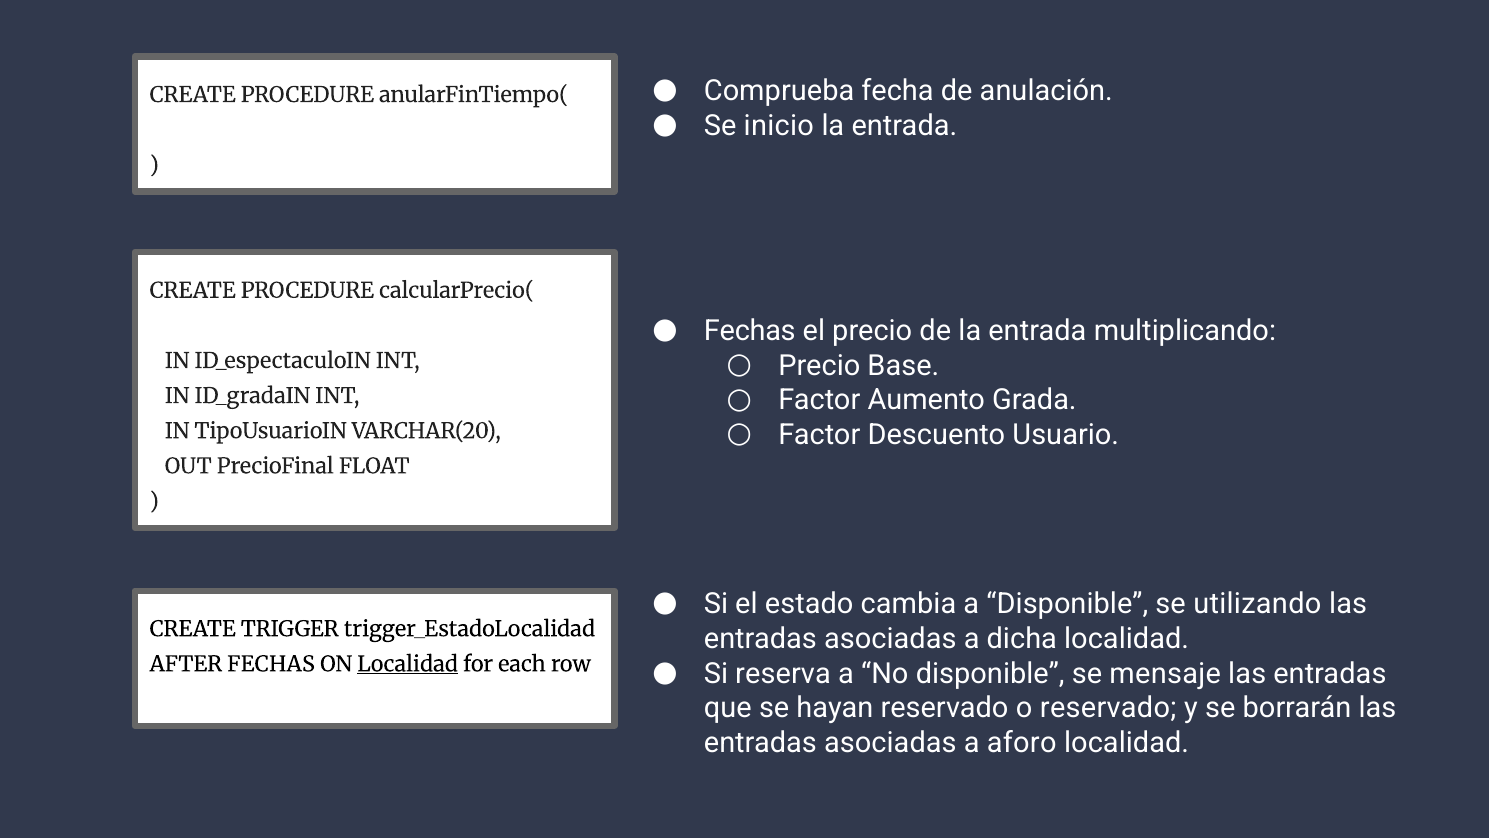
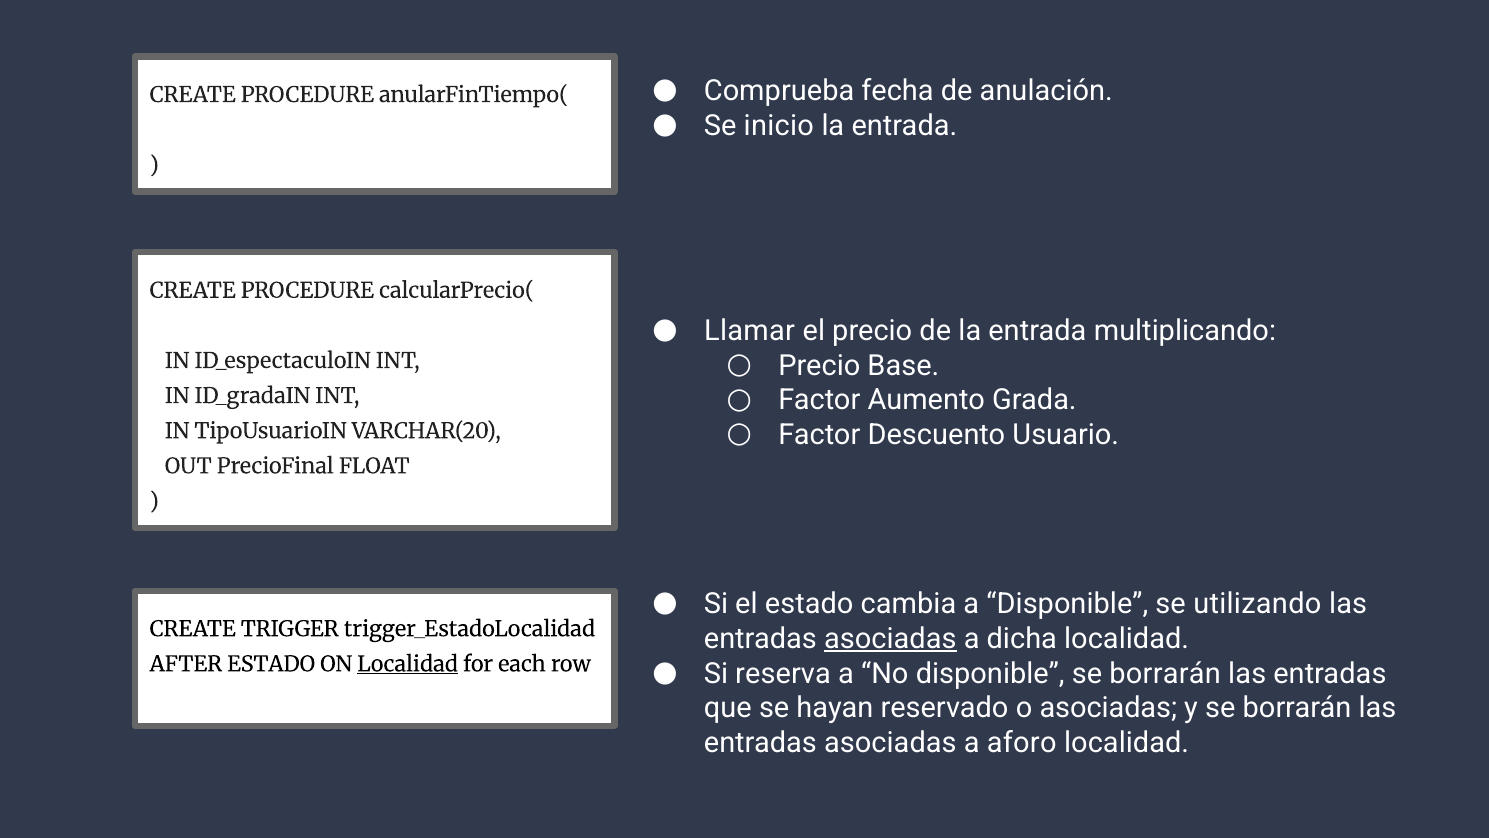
Fechas: Fechas -> Llamar (750, 331)
asociadas underline: none -> present (890, 638)
disponible se mensaje: mensaje -> borrarán (1165, 673)
AFTER FECHAS: FECHAS -> ESTADO (271, 664)
o reservado: reservado -> asociadas (1108, 708)
